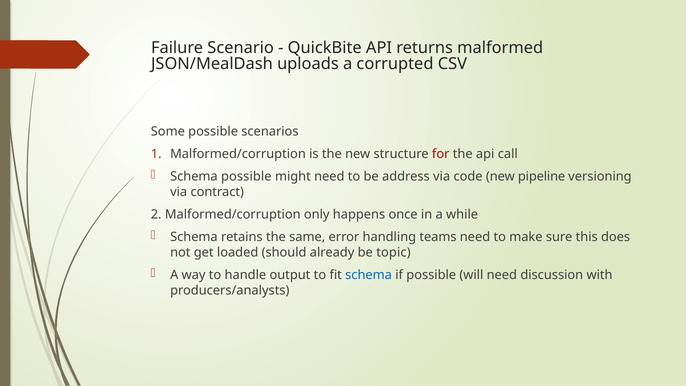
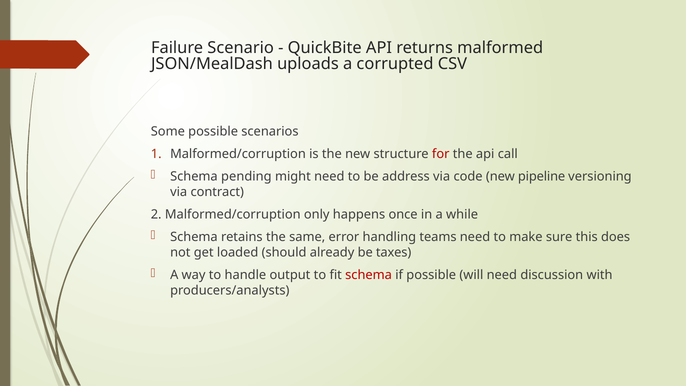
Schema possible: possible -> pending (246, 176)
topic: topic -> taxes (394, 252)
schema colour: blue -> red (369, 275)
